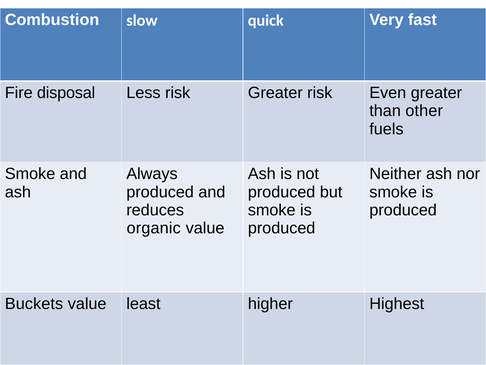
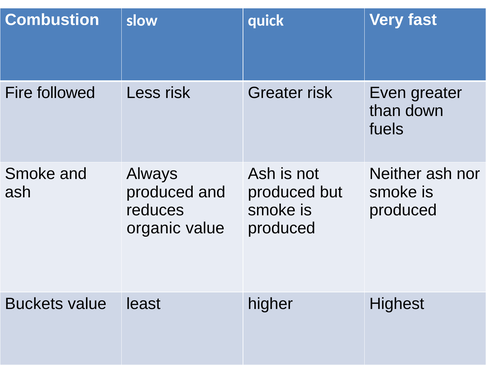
disposal: disposal -> followed (66, 93)
other: other -> down (424, 111)
